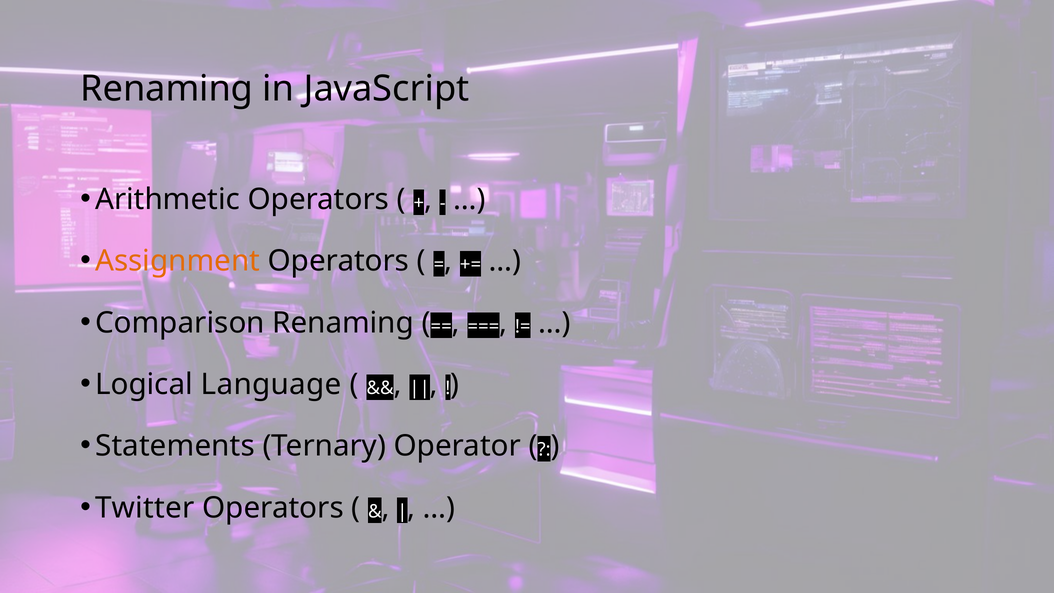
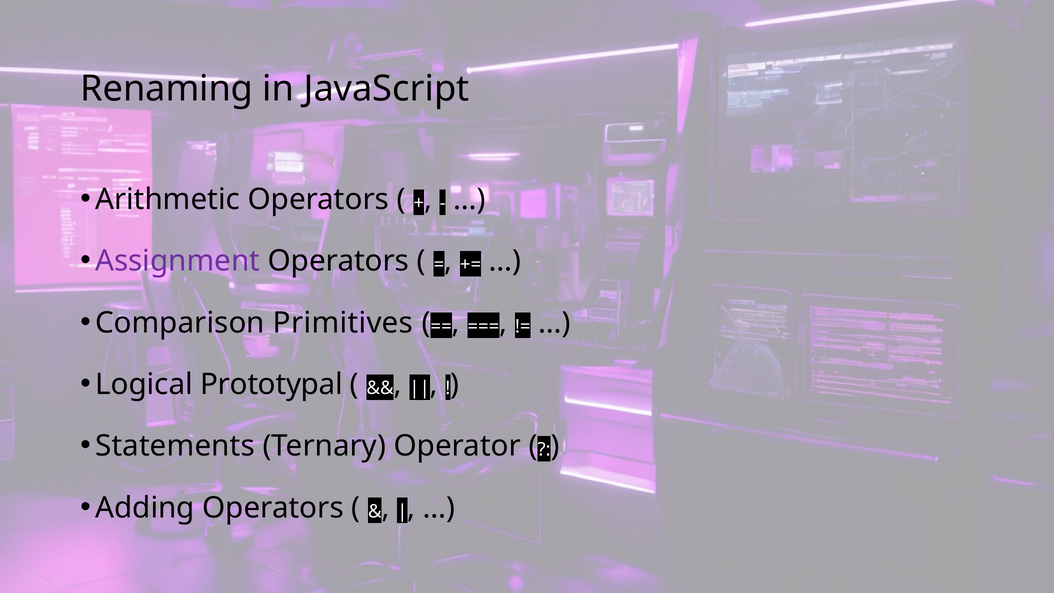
Assignment colour: orange -> purple (178, 261)
Comparison Renaming: Renaming -> Primitives (343, 323)
Language: Language -> Prototypal (272, 384)
Twitter: Twitter -> Adding (145, 508)
